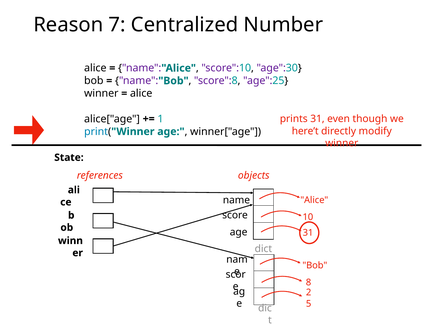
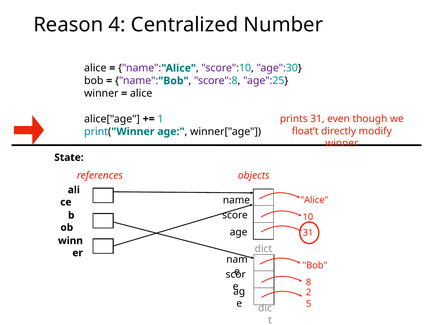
7: 7 -> 4 (117, 25)
here’t: here’t -> float’t (305, 131)
